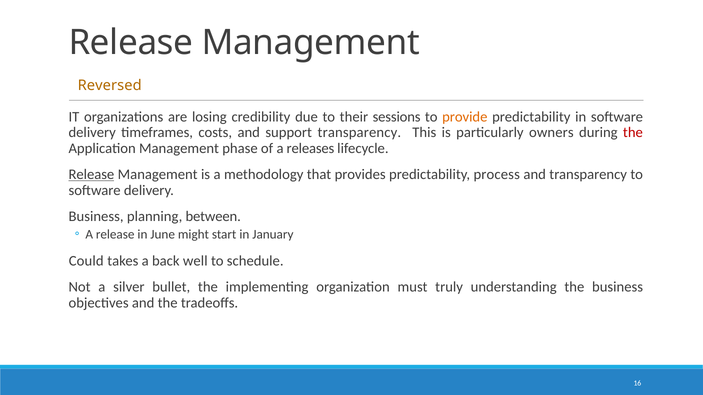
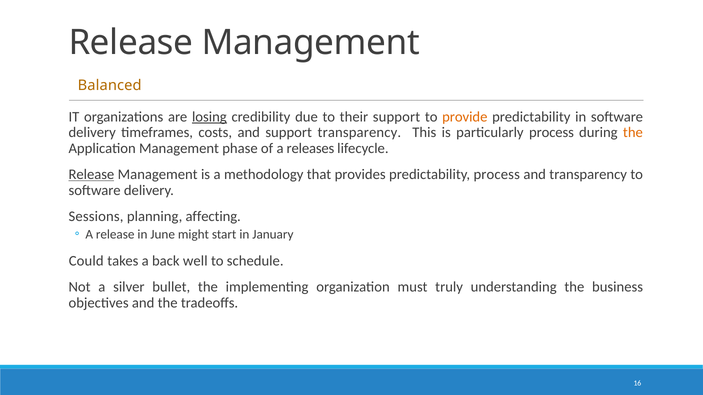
Reversed: Reversed -> Balanced (110, 86)
losing underline: none -> present (209, 117)
their sessions: sessions -> support (396, 117)
particularly owners: owners -> process (551, 133)
the colour: red -> orange (633, 133)
Business: Business -> Sessions (96, 216)
between: between -> affecting (213, 216)
